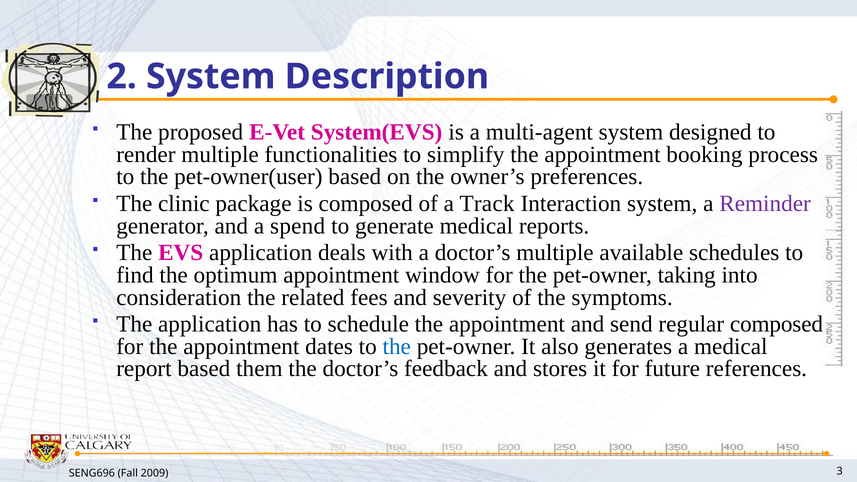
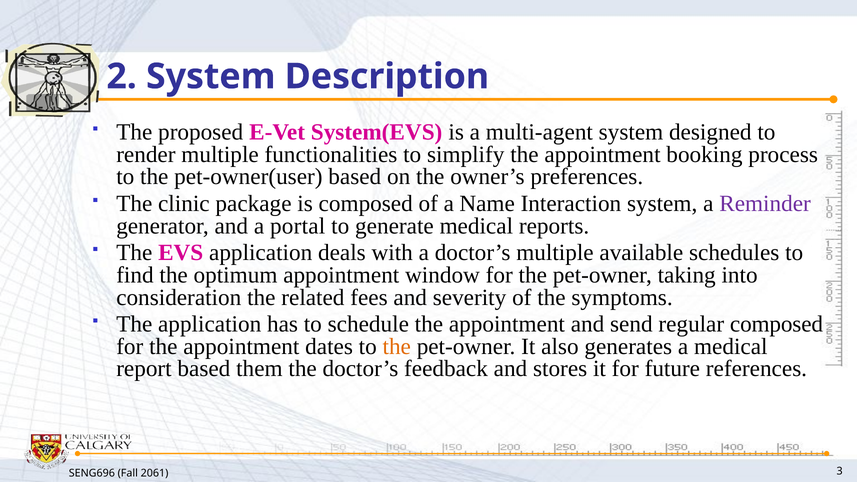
Track: Track -> Name (487, 204)
spend: spend -> portal (298, 226)
the colour: blue -> orange (397, 347)
2009: 2009 -> 2061 (155, 473)
